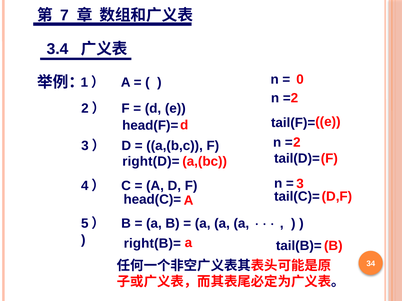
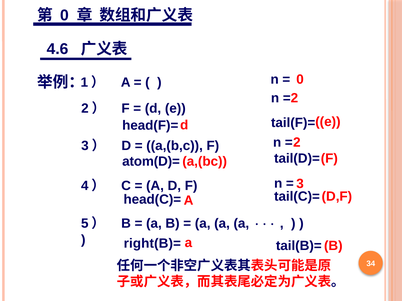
7: 7 -> 0 (64, 15)
3.4: 3.4 -> 4.6 (58, 49)
right(D)=: right(D)= -> atom(D)= (151, 162)
